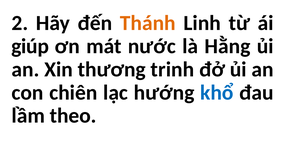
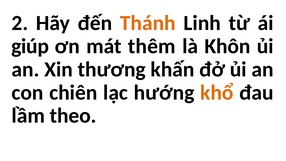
nước: nước -> thêm (152, 46)
Hằng: Hằng -> Khôn (227, 46)
trinh: trinh -> khấn (172, 69)
khổ colour: blue -> orange (217, 92)
